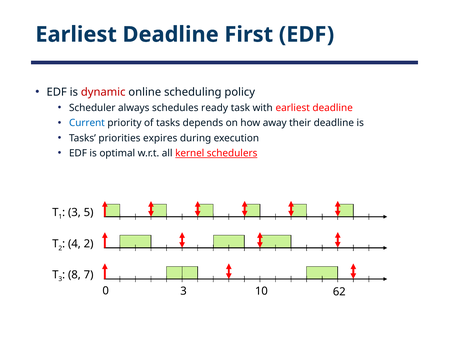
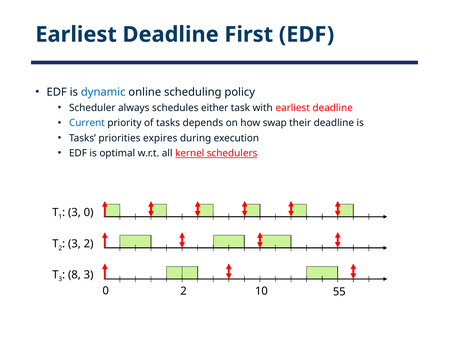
dynamic colour: red -> blue (103, 92)
ready: ready -> either (215, 108)
away: away -> swap (275, 123)
3 5: 5 -> 0 (89, 212)
4: 4 -> 3 (74, 244)
8 7: 7 -> 3 (89, 275)
0 3: 3 -> 2 (184, 291)
62: 62 -> 55 (339, 291)
